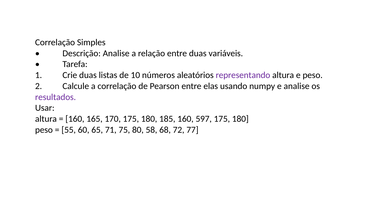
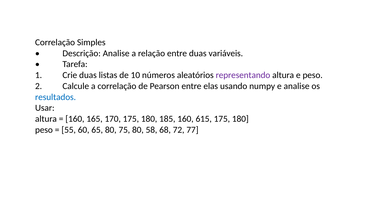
resultados colour: purple -> blue (56, 97)
597: 597 -> 615 (204, 119)
65 71: 71 -> 80 (111, 130)
